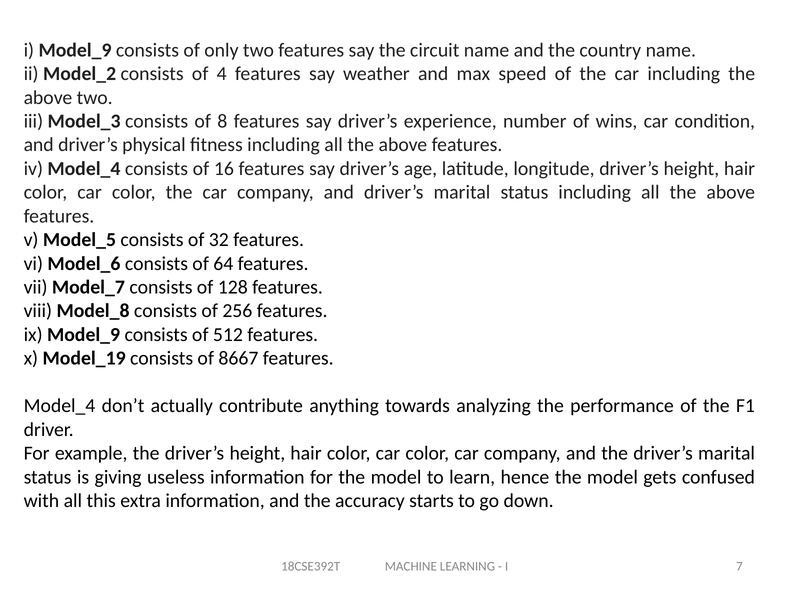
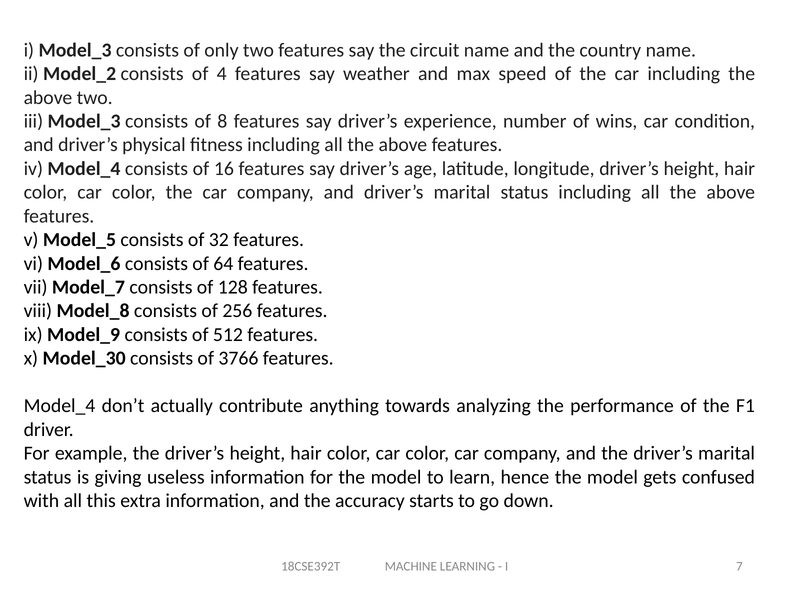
i Model_9: Model_9 -> Model_3 (75, 50)
Model_19: Model_19 -> Model_30 (84, 358)
8667: 8667 -> 3766 (238, 358)
